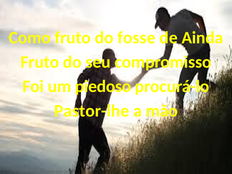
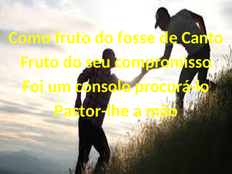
Ainda: Ainda -> Canto (202, 38)
piedoso: piedoso -> consolo (103, 86)
